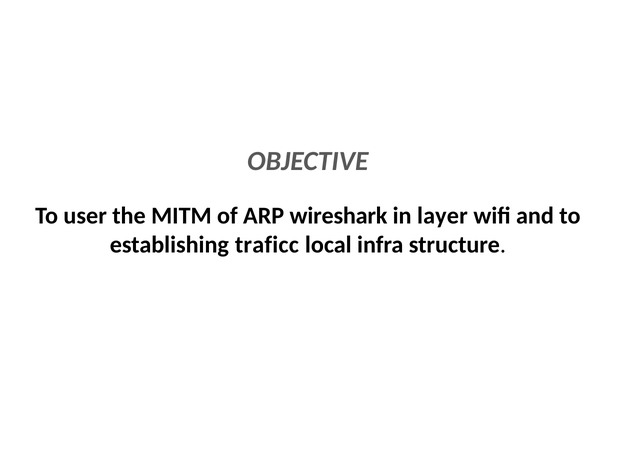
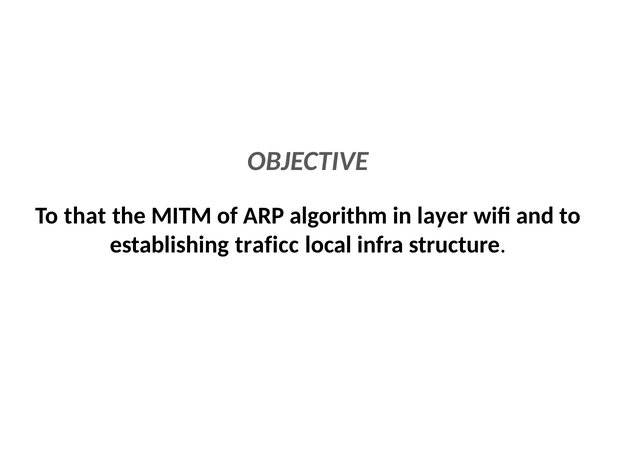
user: user -> that (85, 216)
wireshark: wireshark -> algorithm (338, 216)
